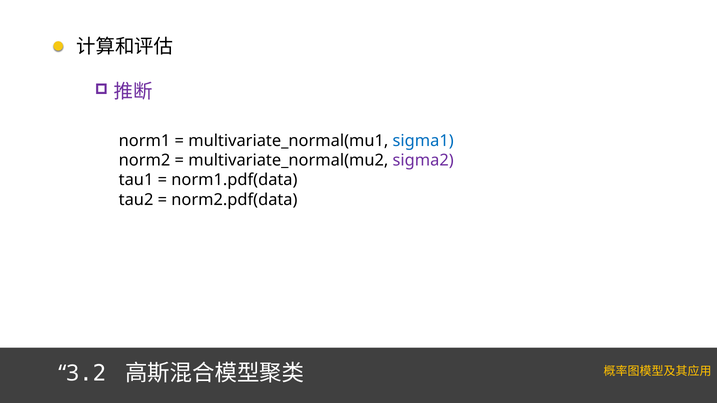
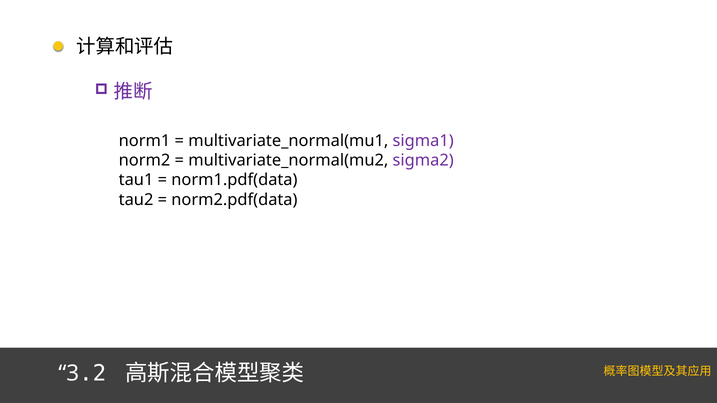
sigma1 colour: blue -> purple (423, 141)
